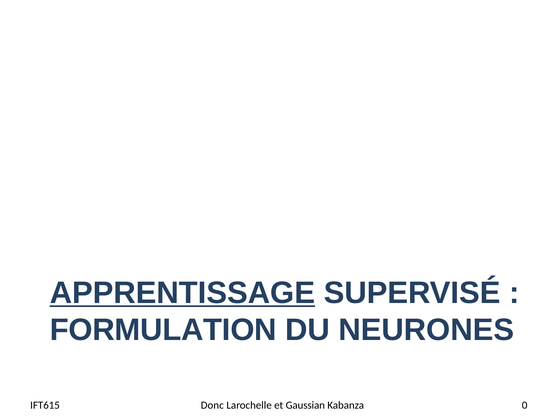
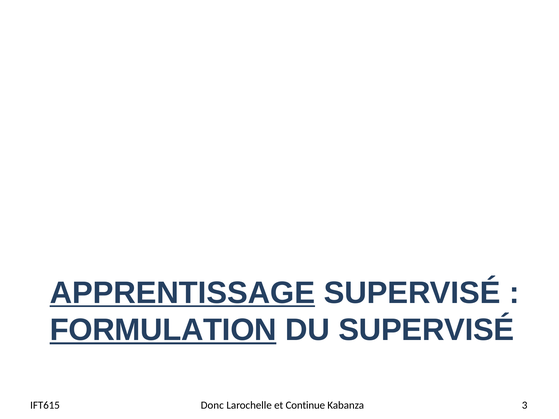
FORMULATION underline: none -> present (163, 330)
DU NEURONES: NEURONES -> SUPERVISÉ (426, 330)
Gaussian: Gaussian -> Continue (305, 406)
0: 0 -> 3 (525, 405)
